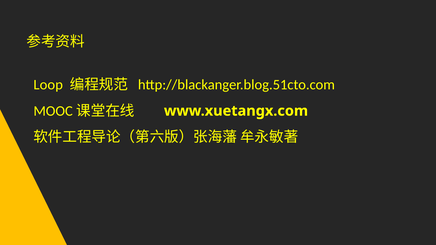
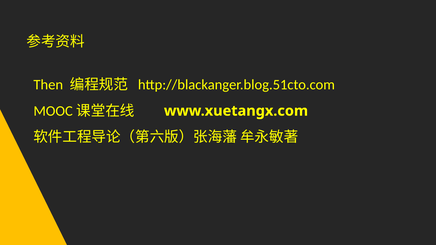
Loop: Loop -> Then (48, 85)
